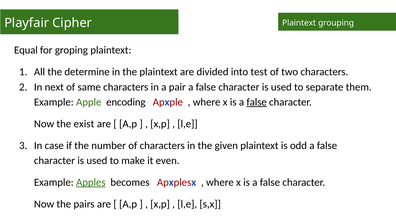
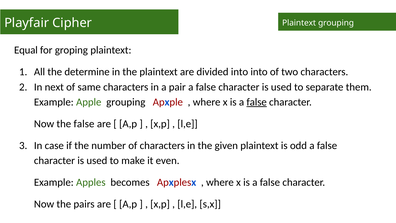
into test: test -> into (259, 72)
Apple encoding: encoding -> grouping (126, 102)
the exist: exist -> false (84, 124)
Apples underline: present -> none (91, 182)
